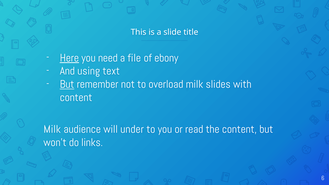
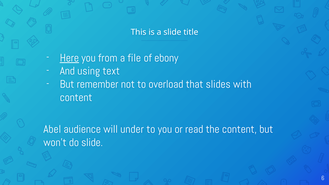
need: need -> from (108, 58)
But underline: present -> none (67, 84)
overload milk: milk -> that (195, 84)
Milk: Milk -> Abel (52, 129)
do links: links -> slide (92, 142)
